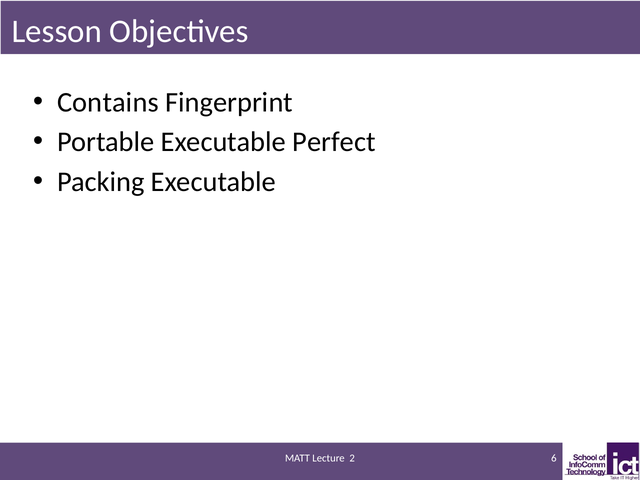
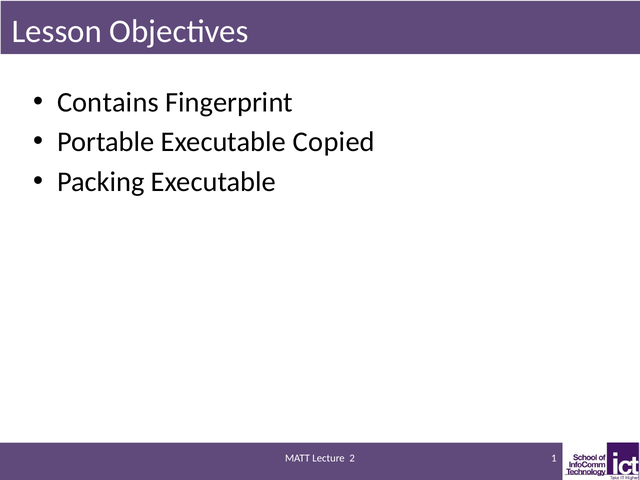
Perfect: Perfect -> Copied (334, 142)
6: 6 -> 1 (554, 458)
